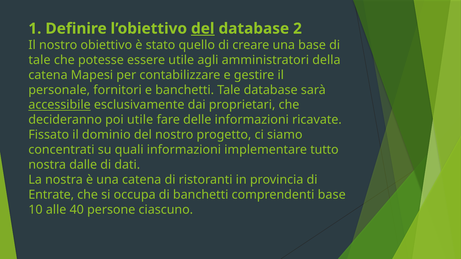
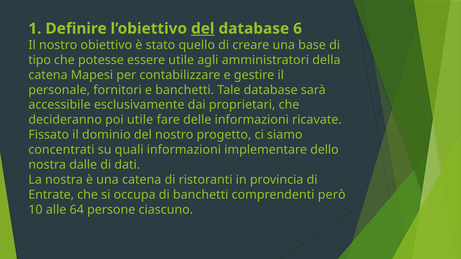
2: 2 -> 6 (298, 29)
tale: tale -> tipo (40, 60)
accessibile underline: present -> none (60, 105)
tutto: tutto -> dello (324, 150)
comprendenti base: base -> però (332, 195)
40: 40 -> 64 (77, 210)
